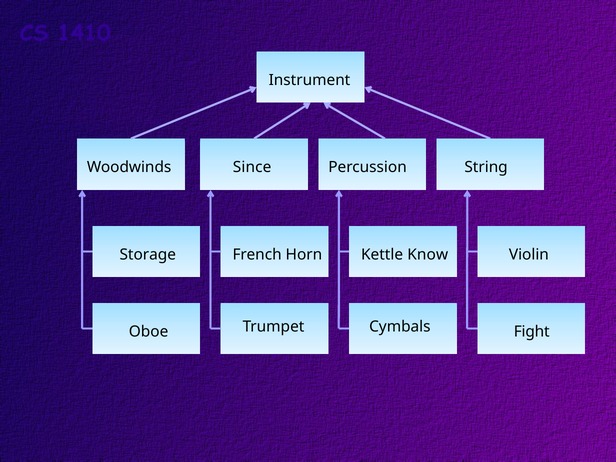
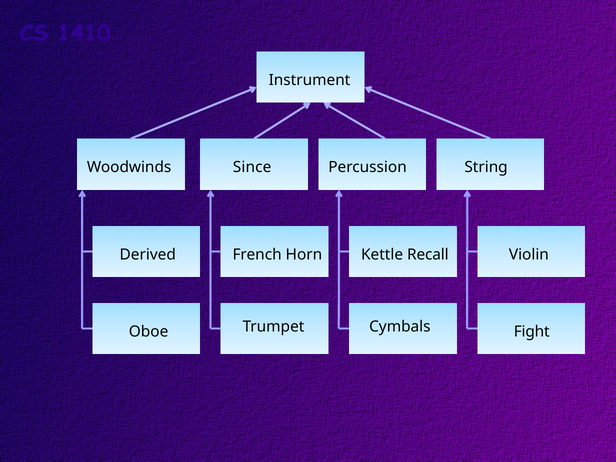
Storage: Storage -> Derived (148, 255)
Know: Know -> Recall (428, 255)
